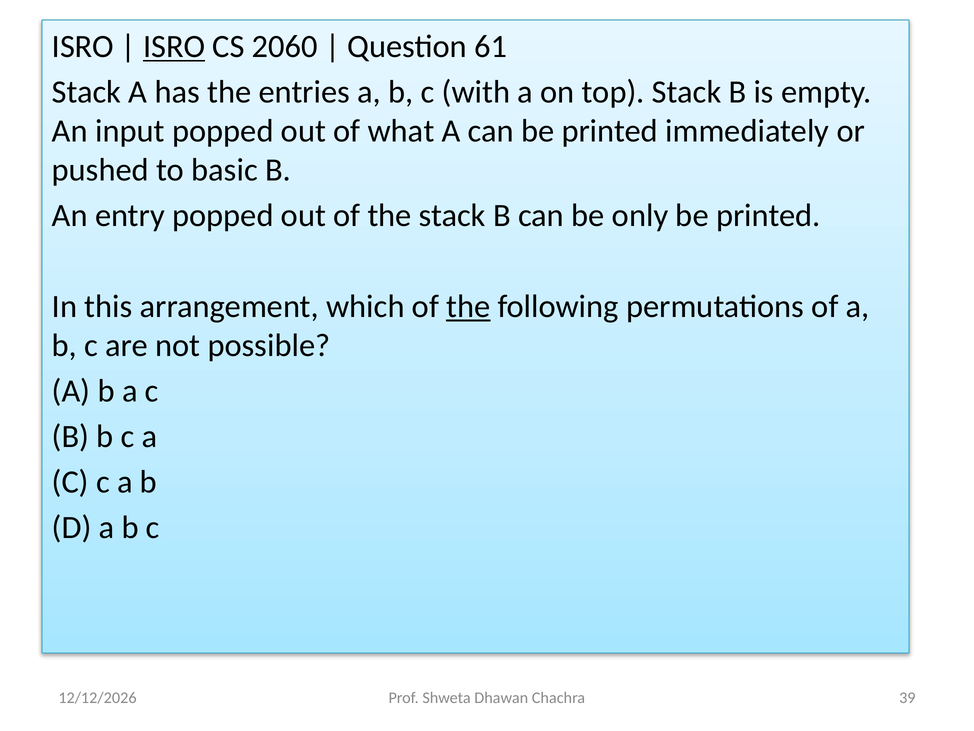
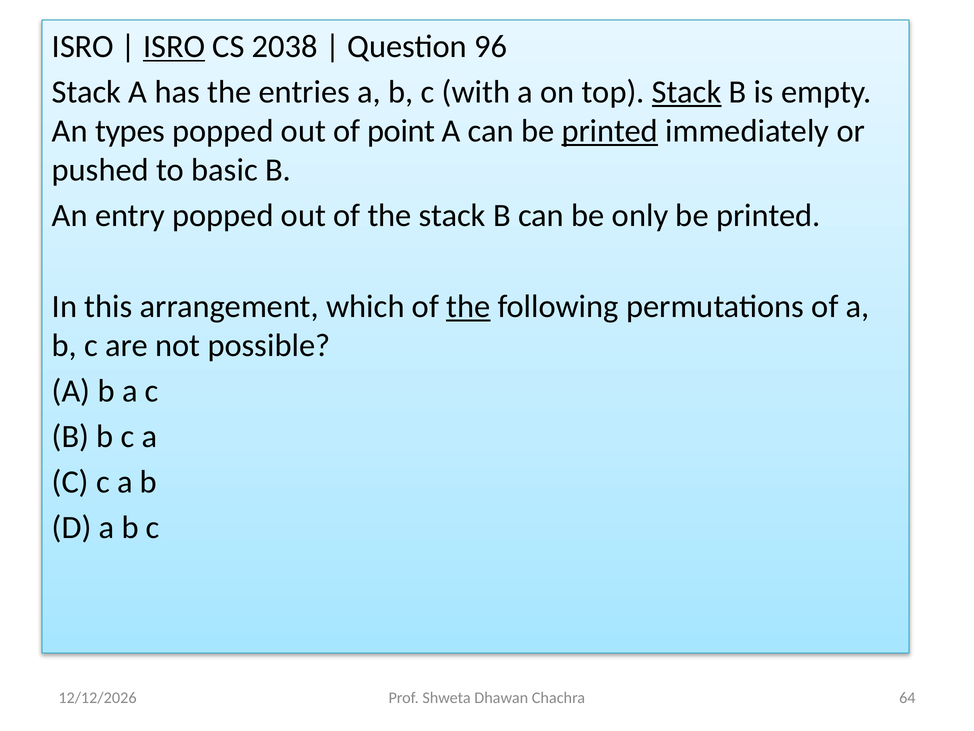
2060: 2060 -> 2038 (285, 47)
61: 61 -> 96 (491, 47)
Stack underline: none -> present (687, 92)
input: input -> types (130, 131)
what: what -> point (401, 131)
printed underline: none -> present (610, 131)
39: 39 -> 64 (907, 697)
